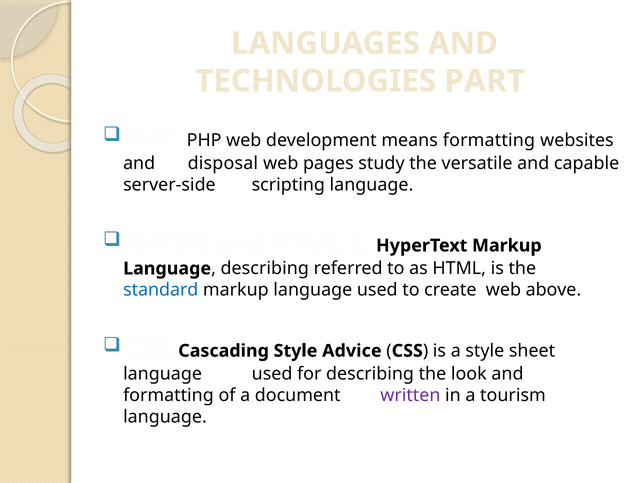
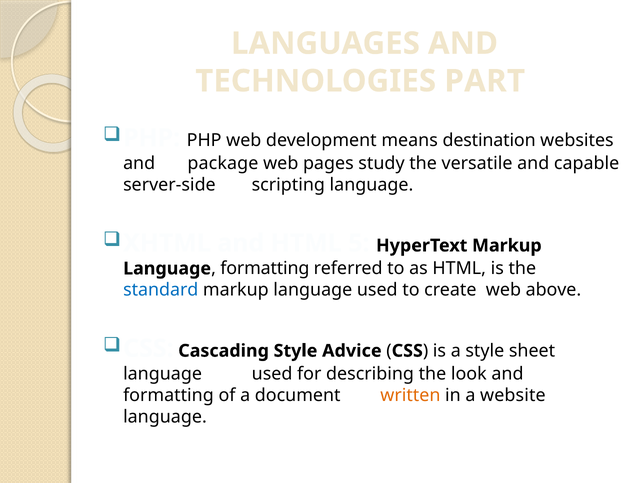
means formatting: formatting -> destination (489, 140)
disposal: disposal -> package (223, 163)
describing: describing -> formatting (265, 268)
written colour: purple -> orange (410, 395)
tourism: tourism -> website (513, 395)
